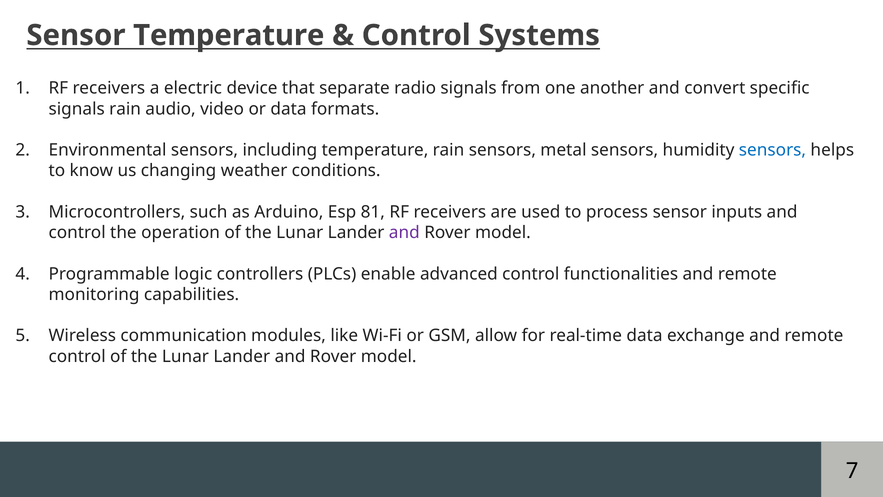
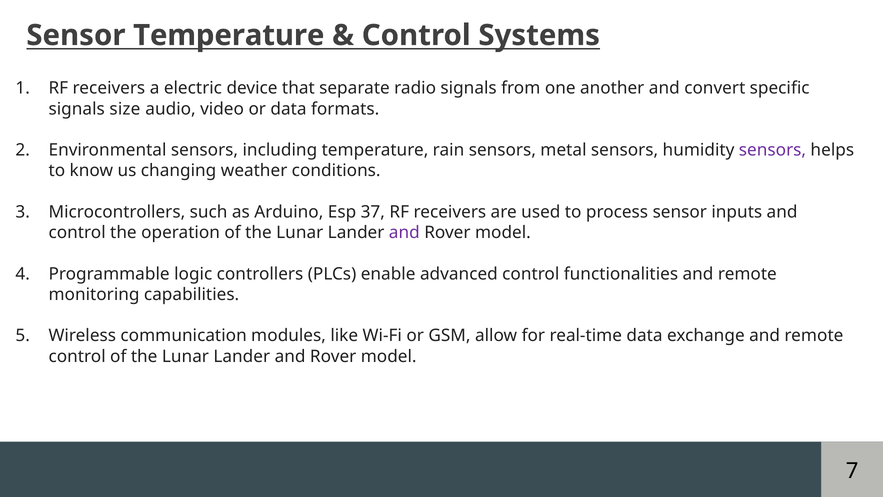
signals rain: rain -> size (125, 109)
sensors colour: blue -> purple (772, 150)
81: 81 -> 37 (373, 212)
